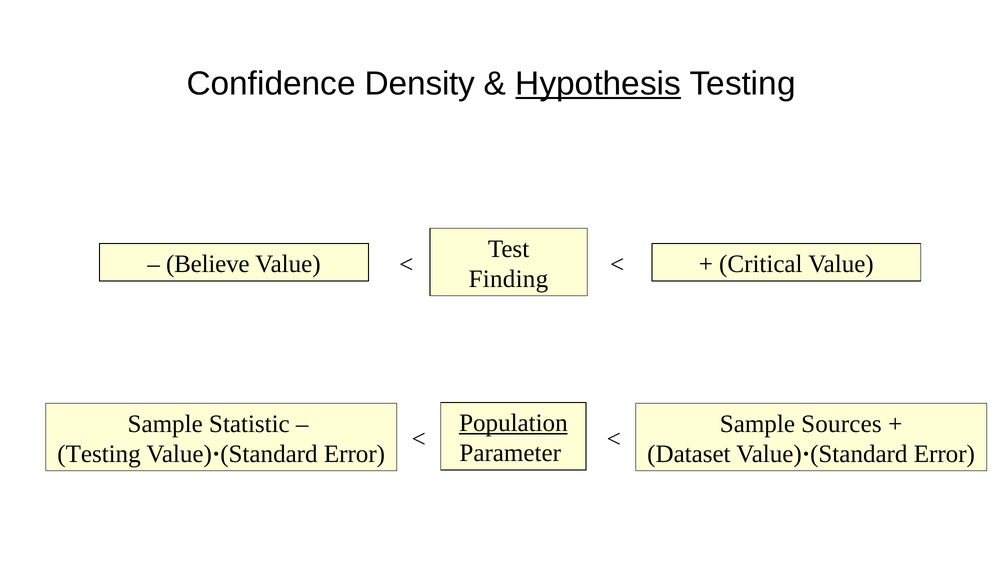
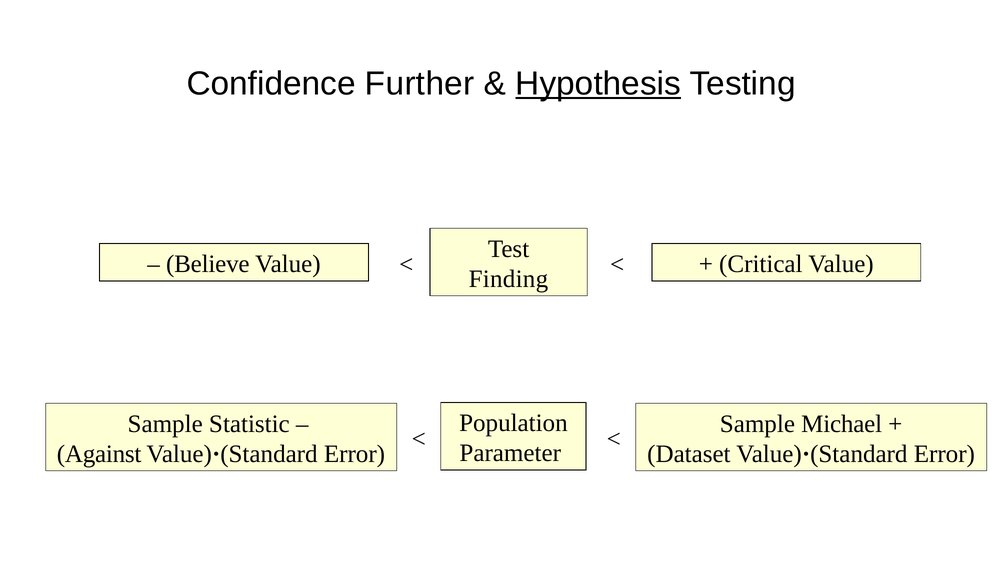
Density: Density -> Further (420, 84)
Population underline: present -> none (513, 423)
Sources: Sources -> Michael (842, 424)
Testing: Testing -> Against (99, 454)
